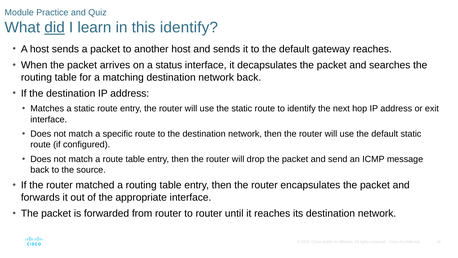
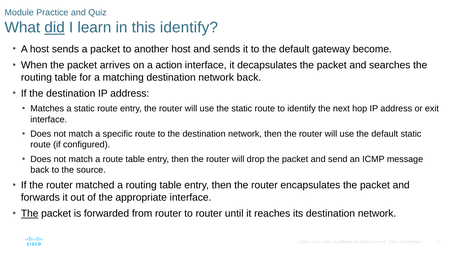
gateway reaches: reaches -> become (372, 49)
status: status -> action (169, 65)
The underline: none -> present (30, 213)
